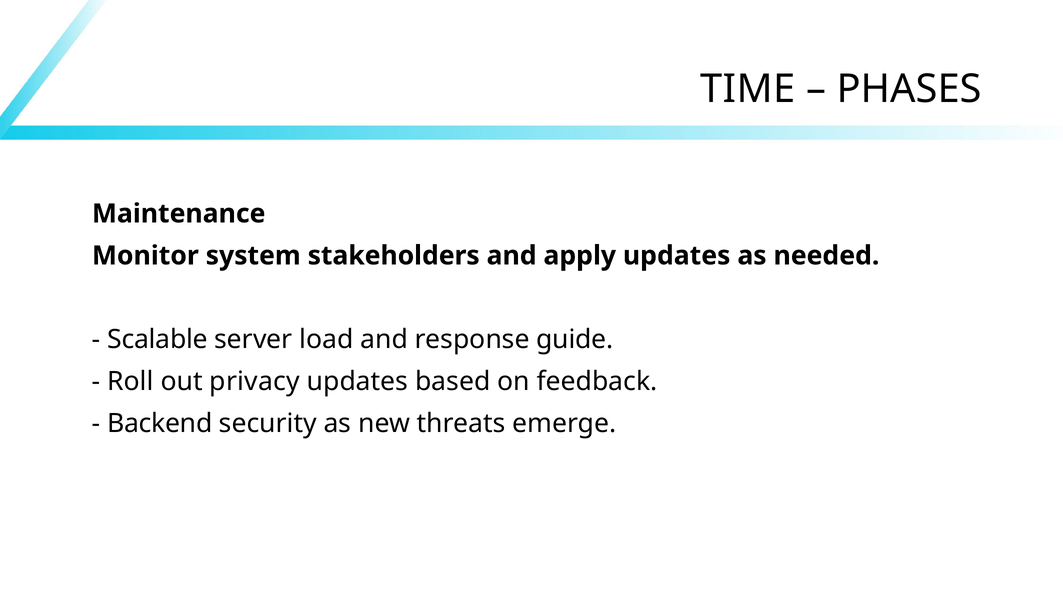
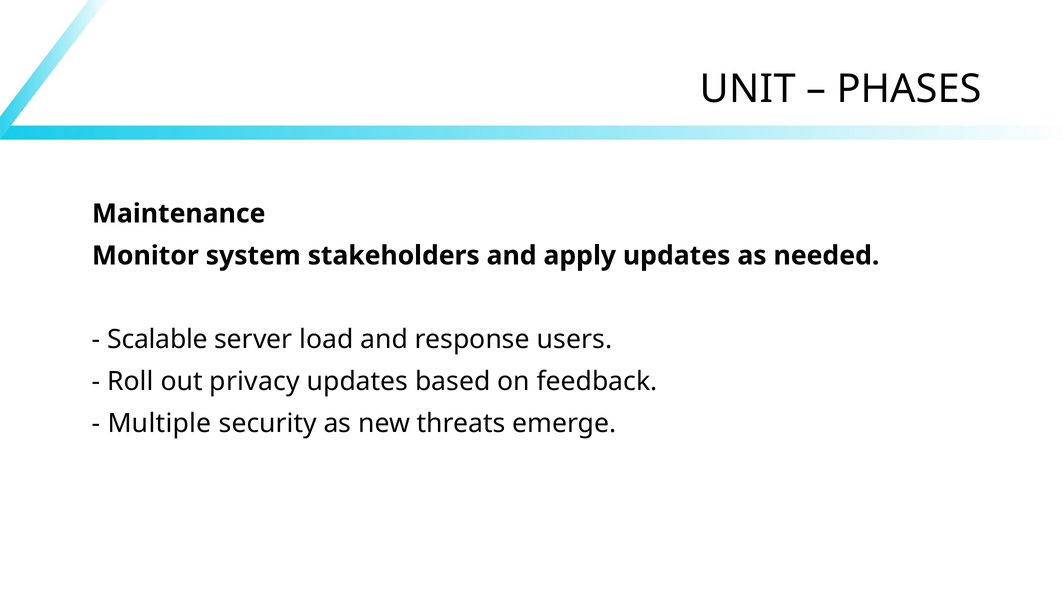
TIME: TIME -> UNIT (748, 89)
guide: guide -> users (575, 340)
Backend: Backend -> Multiple (160, 424)
